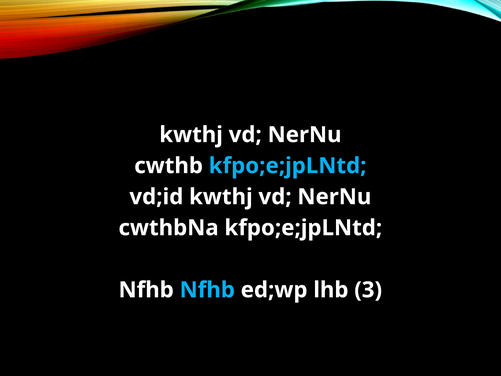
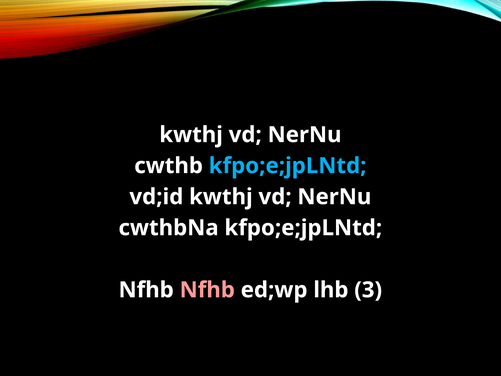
Nfhb colour: light blue -> pink (207, 290)
